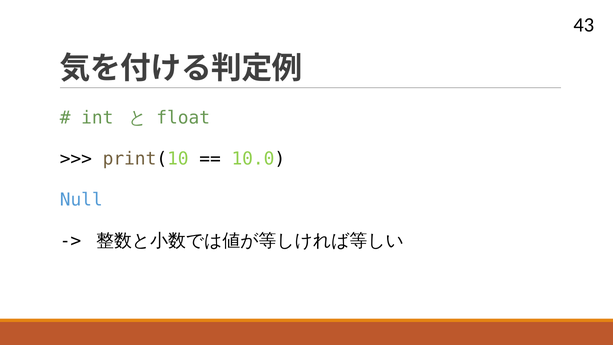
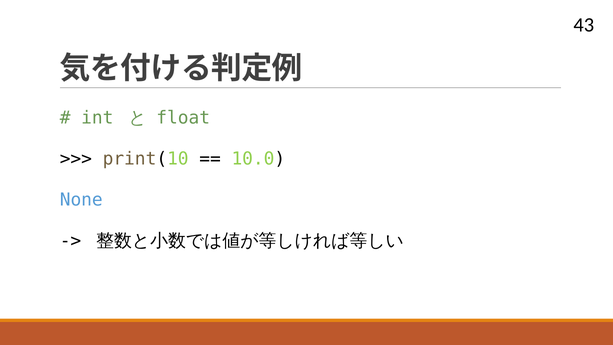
Null: Null -> None (81, 200)
